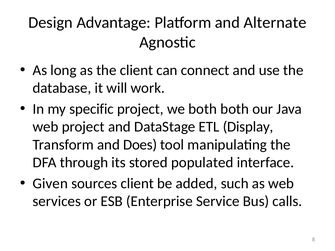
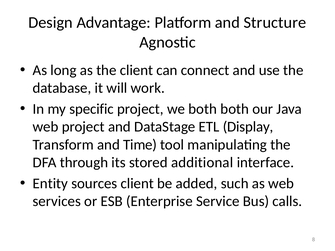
Alternate: Alternate -> Structure (275, 23)
Does: Does -> Time (140, 145)
populated: populated -> additional (202, 163)
Given: Given -> Entity (50, 184)
